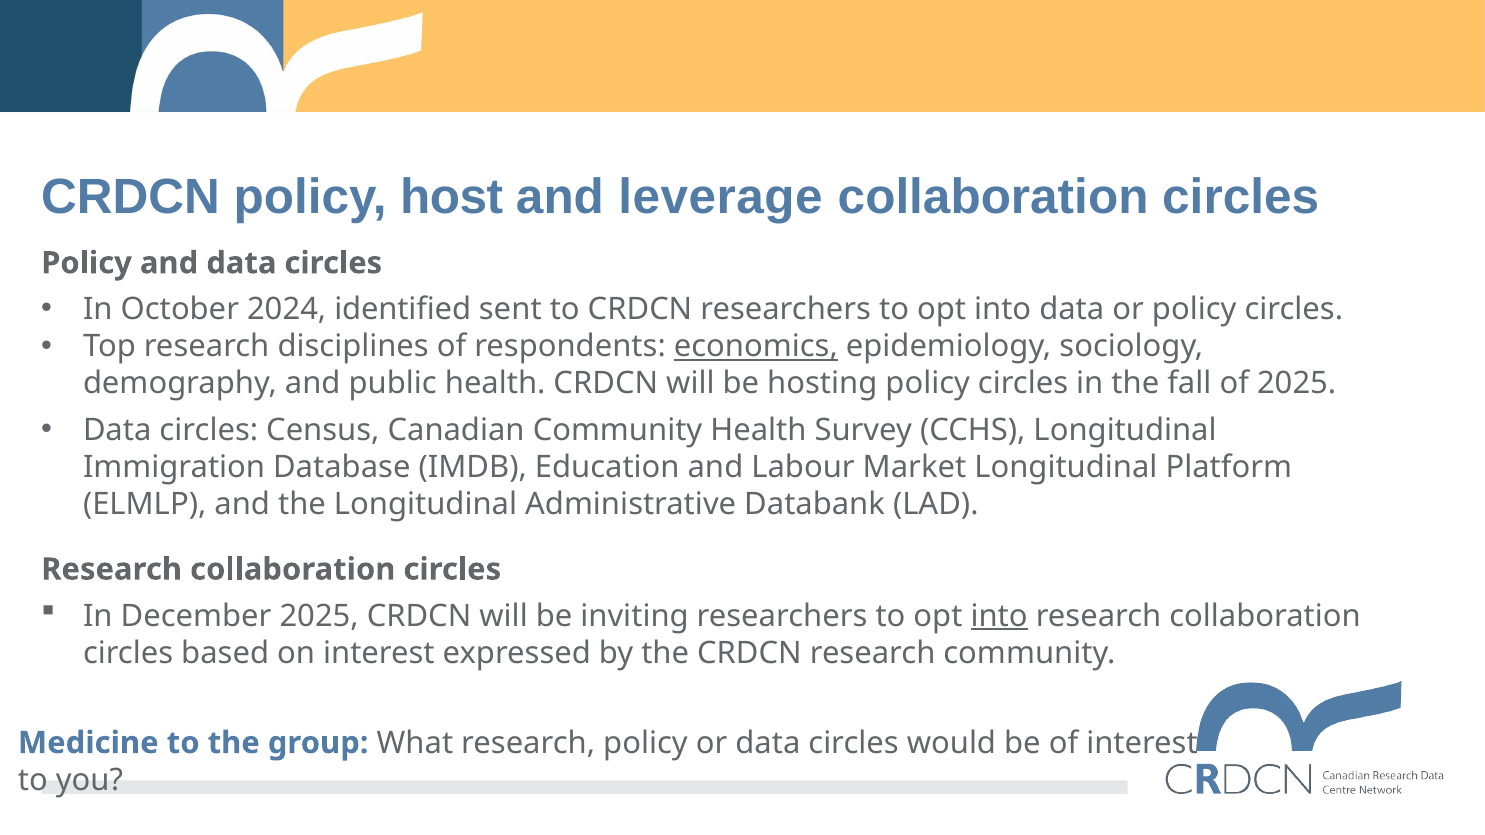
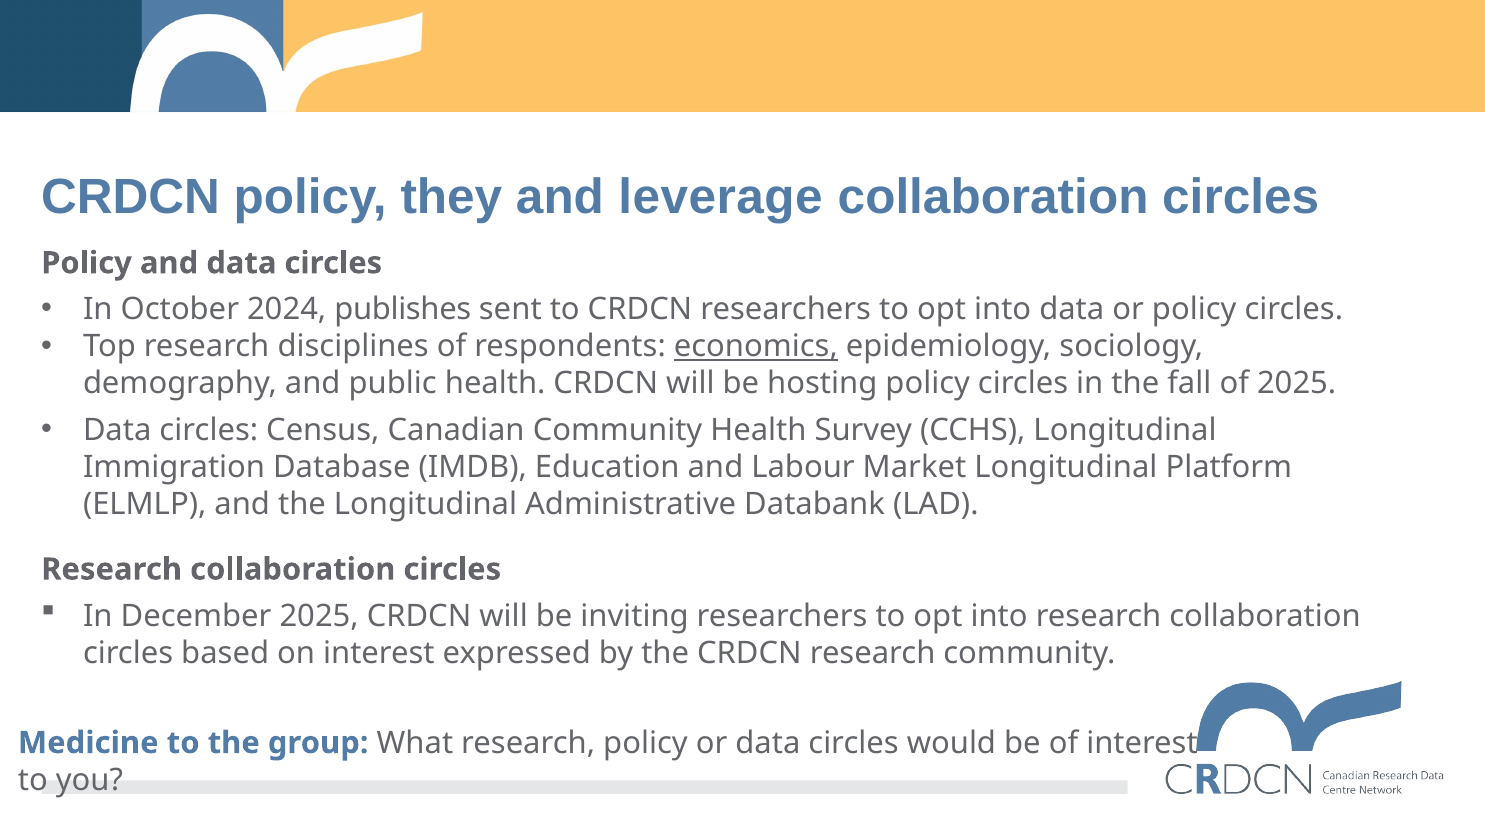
host: host -> they (451, 198)
identified: identified -> publishes (403, 310)
into underline: present -> none (999, 616)
